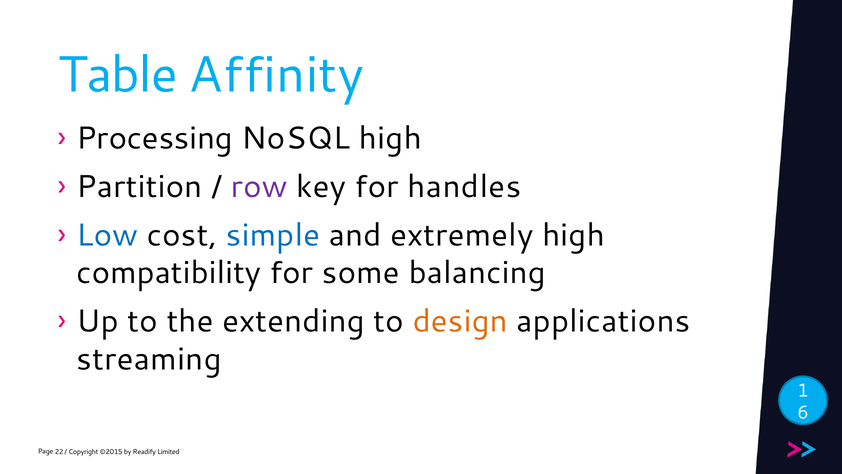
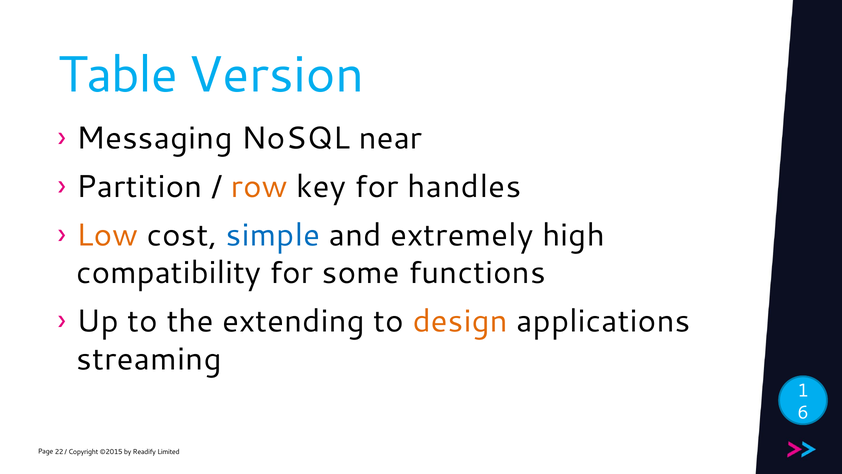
Affinity: Affinity -> Version (276, 75)
Processing: Processing -> Messaging (154, 138)
NoSQL high: high -> near (391, 138)
row colour: purple -> orange (259, 187)
Low colour: blue -> orange (107, 235)
balancing: balancing -> functions (477, 273)
